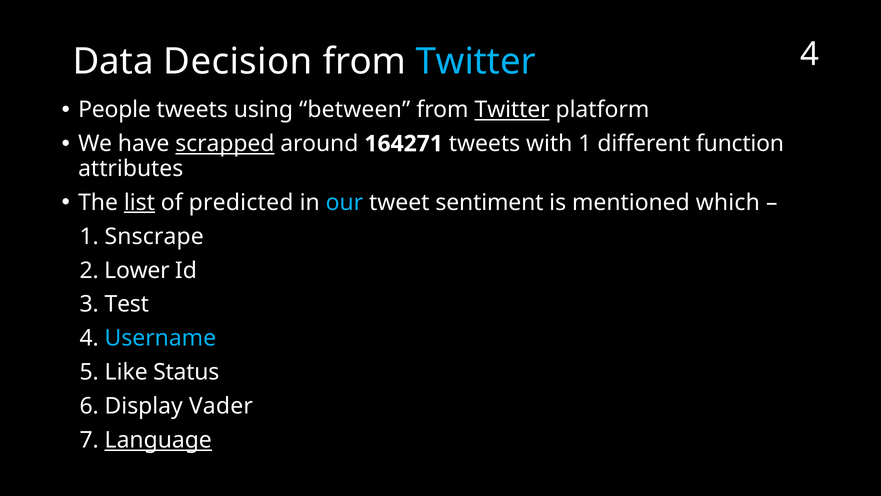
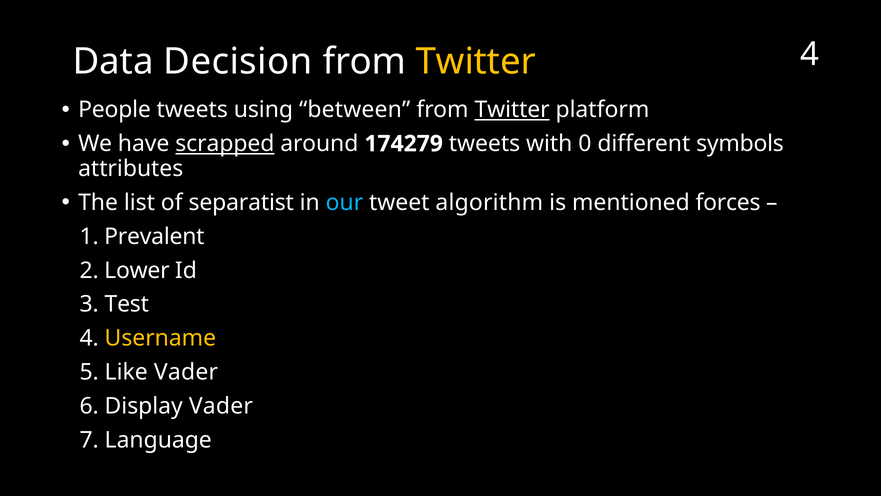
Twitter colour: light blue -> yellow (476, 61)
164271: 164271 -> 174279 (404, 144)
with 1: 1 -> 0 (585, 144)
function: function -> symbols (740, 144)
list underline: present -> none (139, 202)
predicted: predicted -> separatist (241, 202)
sentiment: sentiment -> algorithm (489, 202)
which: which -> forces (728, 202)
Snscrape: Snscrape -> Prevalent (154, 236)
Username colour: light blue -> yellow (160, 338)
Like Status: Status -> Vader (186, 372)
Language underline: present -> none (158, 440)
